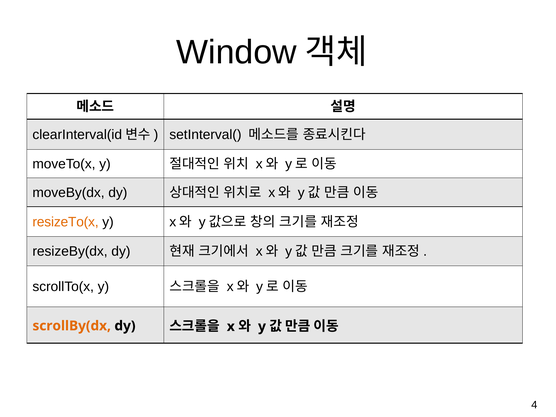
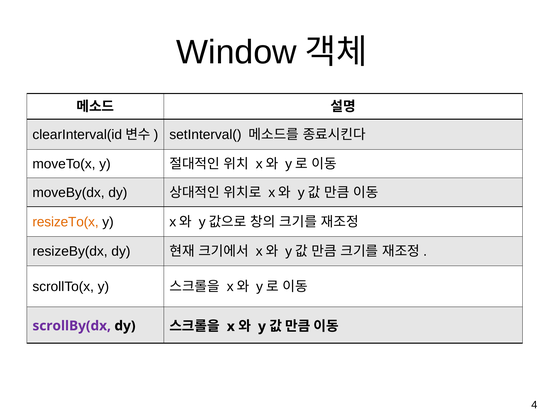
scrollBy(dx colour: orange -> purple (72, 326)
